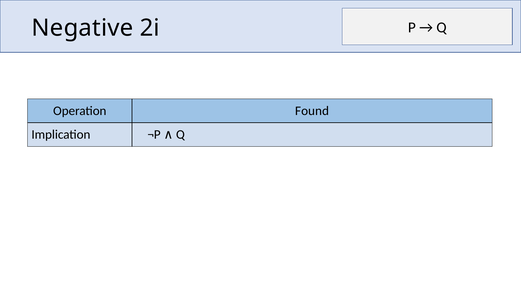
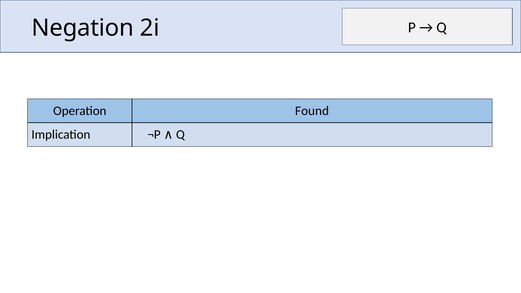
Negative: Negative -> Negation (83, 28)
